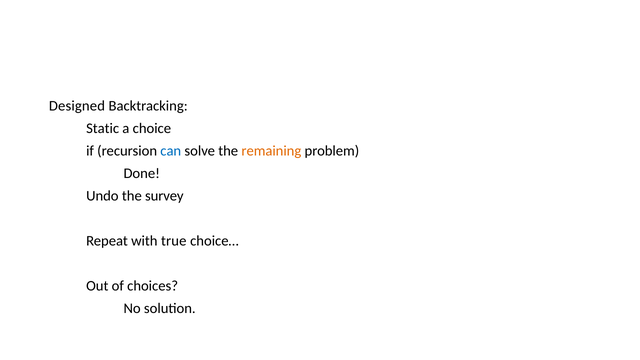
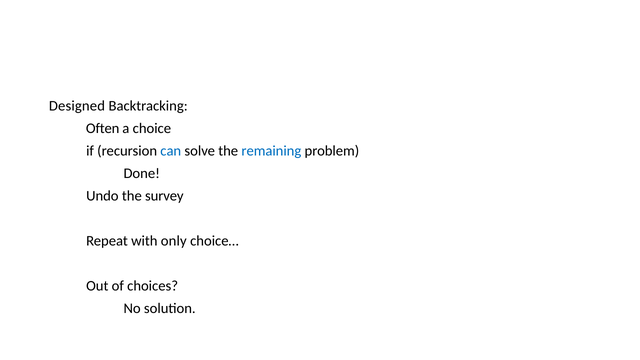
Static: Static -> Often (103, 129)
remaining colour: orange -> blue (271, 151)
true: true -> only (174, 241)
